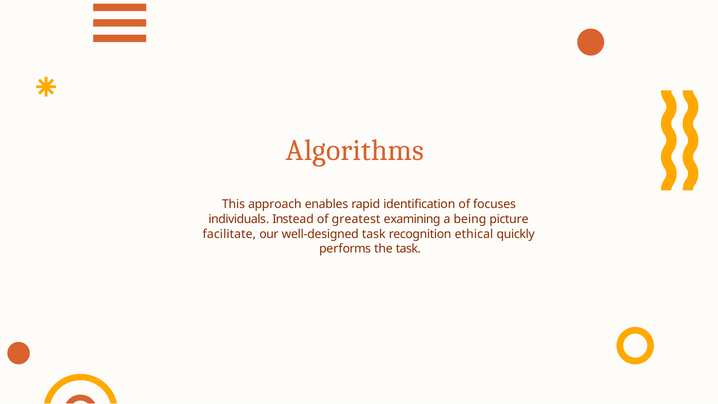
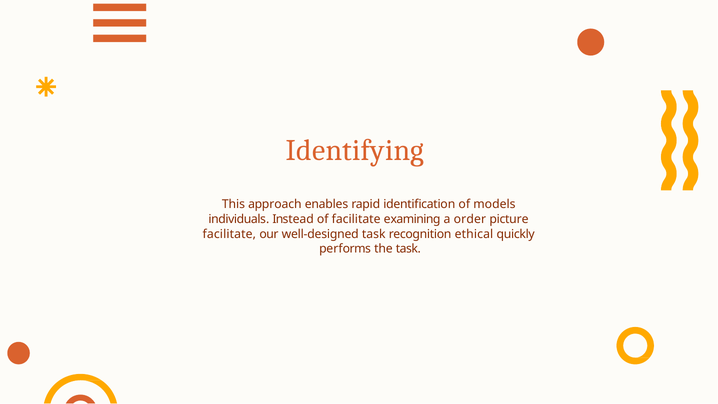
Algorithms: Algorithms -> Identifying (355, 150)
focuses: focuses -> models (494, 204)
of greatest: greatest -> facilitate (356, 219)
being: being -> order (470, 219)
